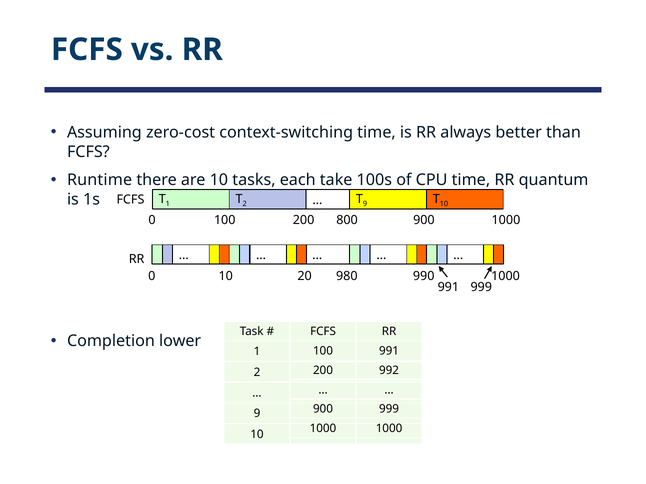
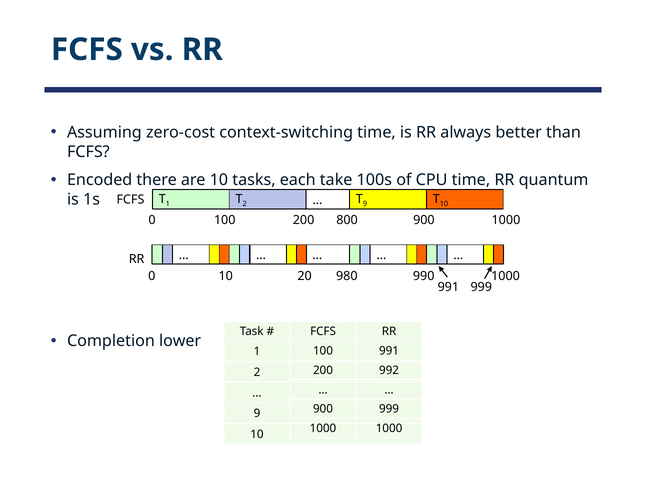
Runtime: Runtime -> Encoded (100, 180)
